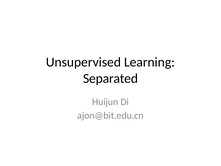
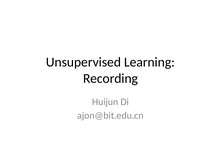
Separated: Separated -> Recording (110, 78)
